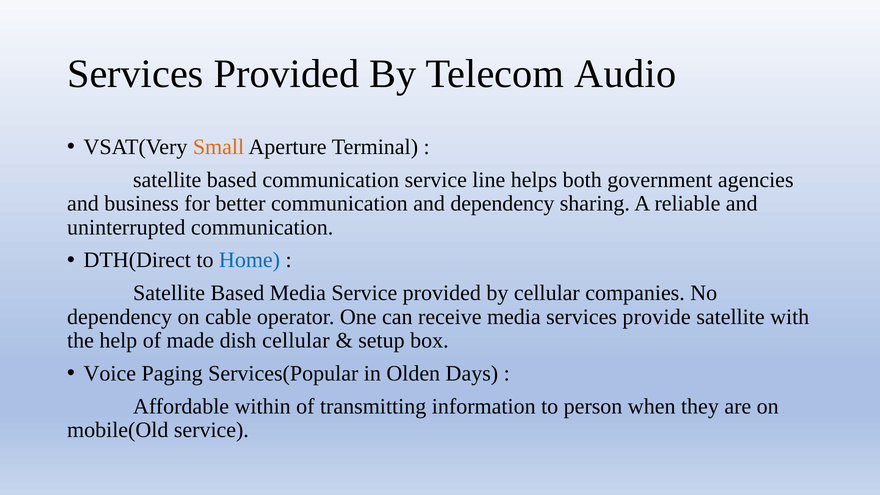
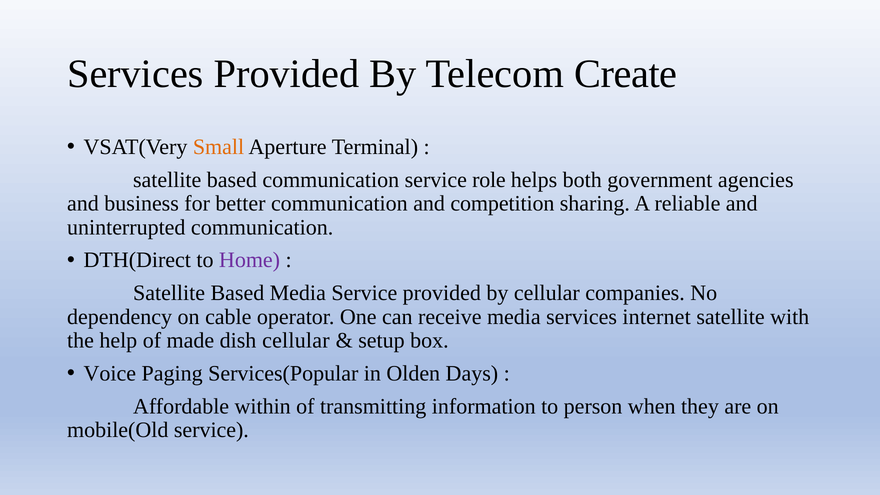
Audio: Audio -> Create (626, 74)
line: line -> role (489, 180)
and dependency: dependency -> competition (502, 203)
Home colour: blue -> purple (250, 260)
provide: provide -> internet (657, 317)
